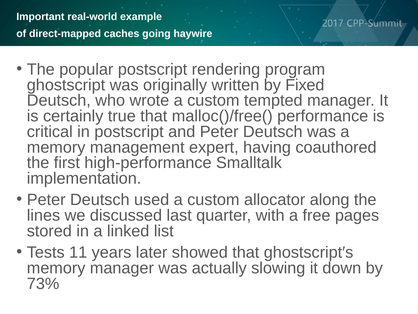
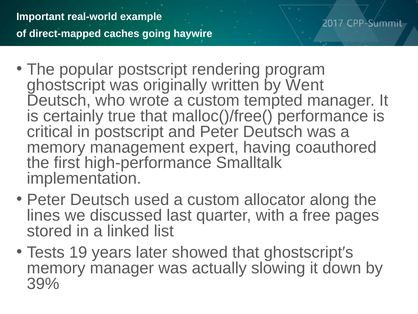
Fixed: Fixed -> Went (305, 85)
11: 11 -> 19 (78, 252)
73%: 73% -> 39% (43, 283)
